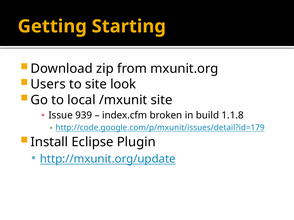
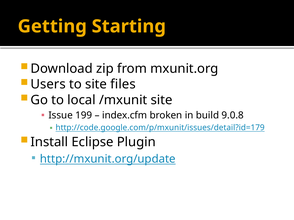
look: look -> files (123, 84)
939: 939 -> 199 (84, 116)
1.1.8: 1.1.8 -> 9.0.8 (233, 116)
